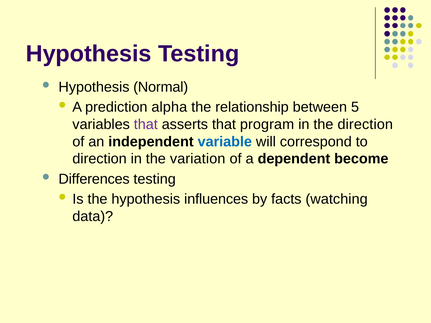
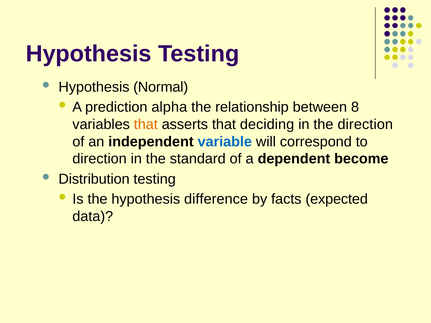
5: 5 -> 8 (355, 107)
that colour: purple -> orange (146, 125)
program: program -> deciding (267, 125)
variation: variation -> standard (198, 159)
Differences: Differences -> Distribution (94, 179)
influences: influences -> difference (216, 199)
watching: watching -> expected (337, 199)
